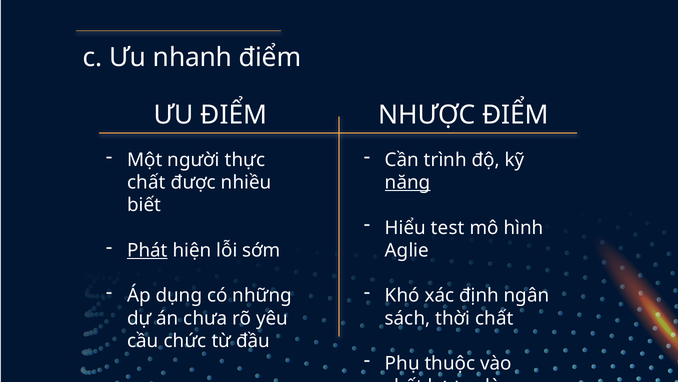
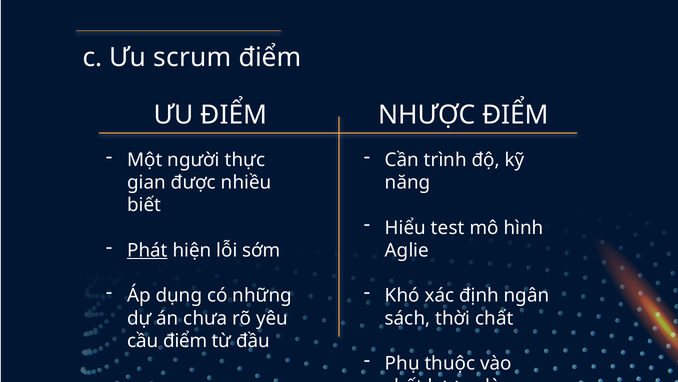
nhanh: nhanh -> scrum (192, 57)
chất: chất -> gian (147, 182)
năng underline: present -> none (408, 182)
cầu chức: chức -> điểm (185, 340)
